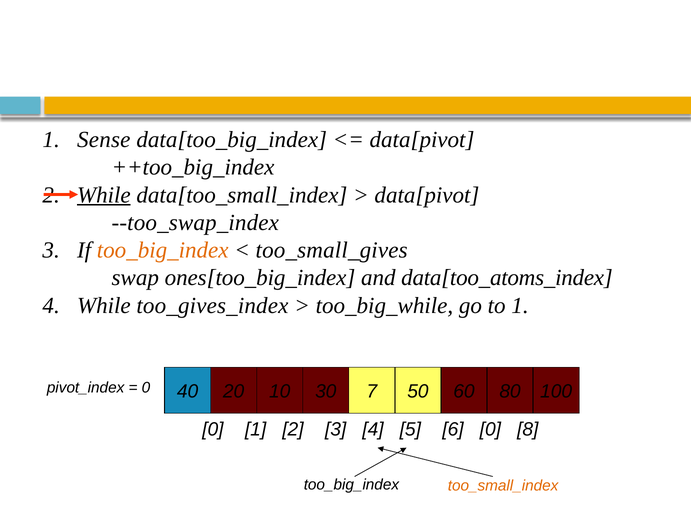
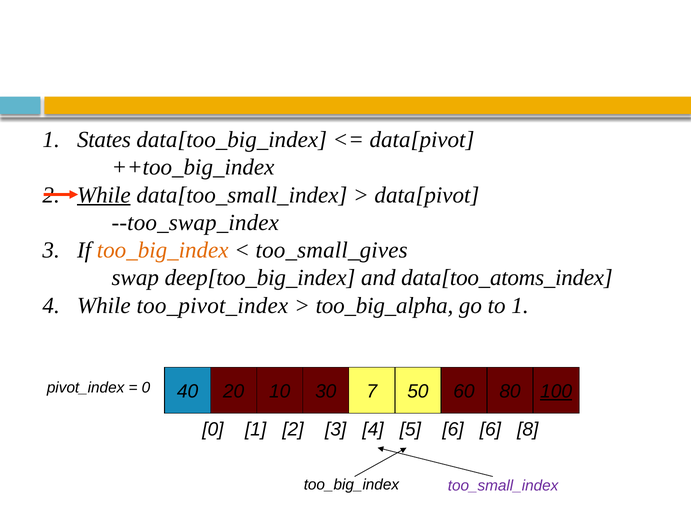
Sense: Sense -> States (104, 140)
ones[too_big_index: ones[too_big_index -> deep[too_big_index (260, 278)
too_gives_index: too_gives_index -> too_pivot_index (212, 306)
too_big_while: too_big_while -> too_big_alpha (384, 306)
100 underline: none -> present (556, 392)
6 0: 0 -> 6 (490, 430)
too_small_index colour: orange -> purple (503, 486)
